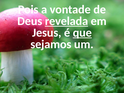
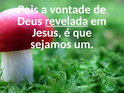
que underline: present -> none (82, 33)
